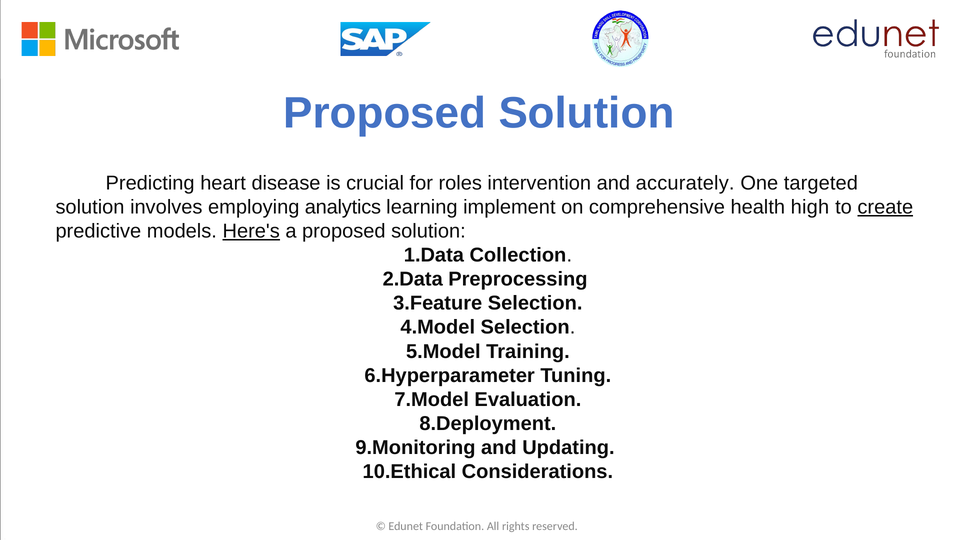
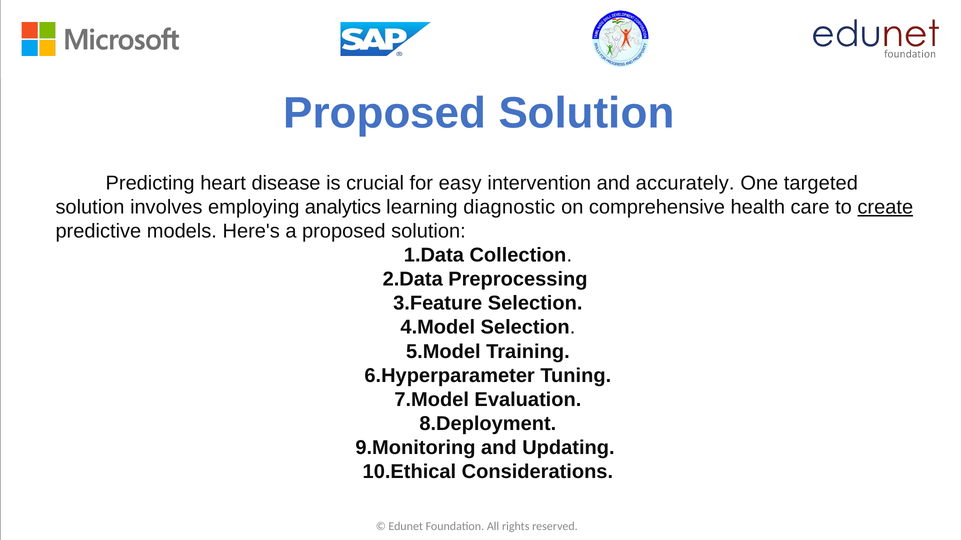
roles: roles -> easy (460, 183)
implement: implement -> diagnostic (509, 207)
high: high -> care (810, 207)
Here's underline: present -> none (251, 231)
